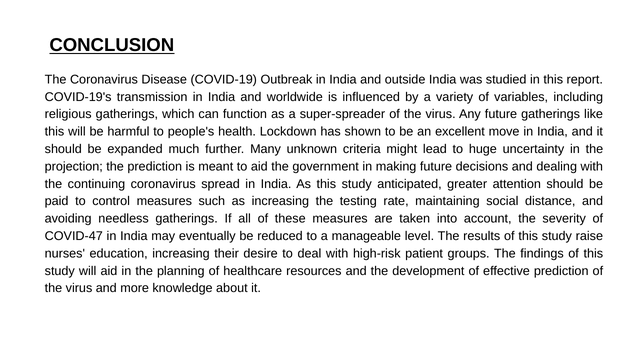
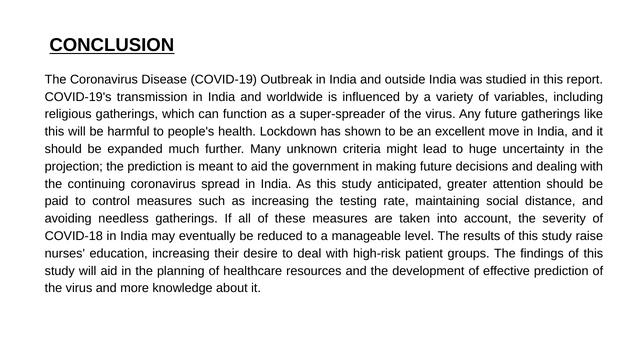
COVID-47: COVID-47 -> COVID-18 (74, 236)
